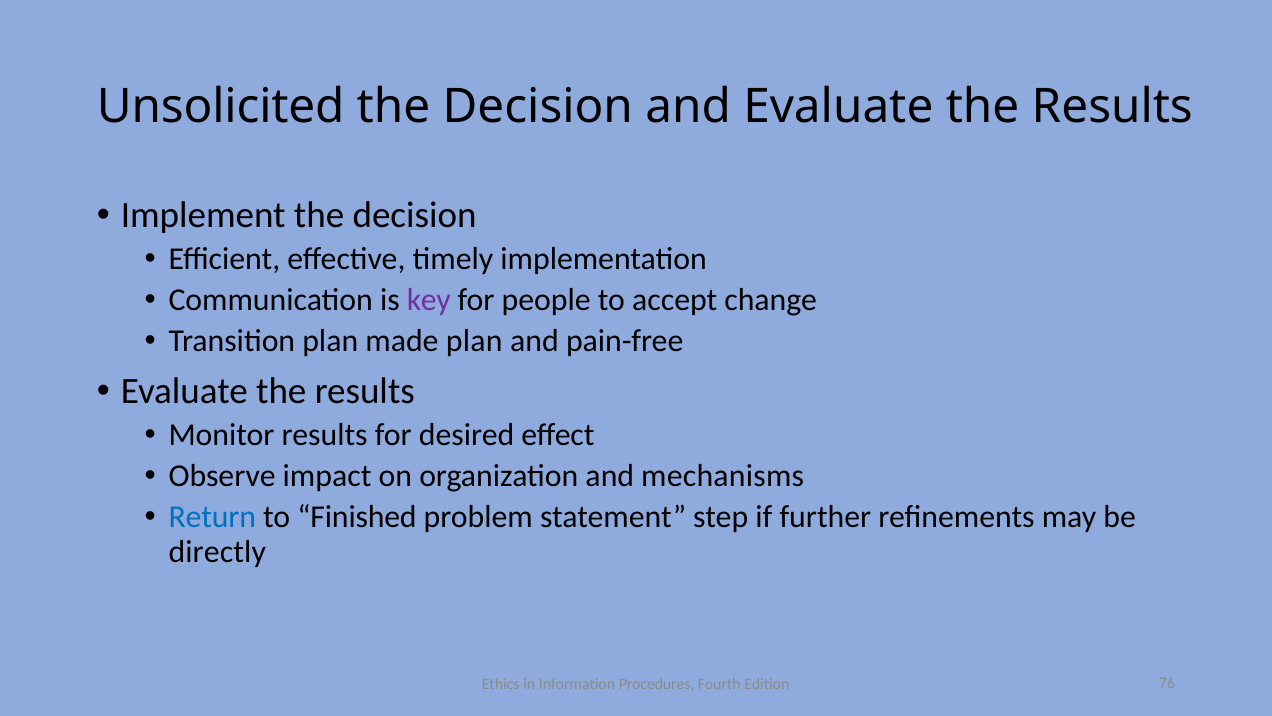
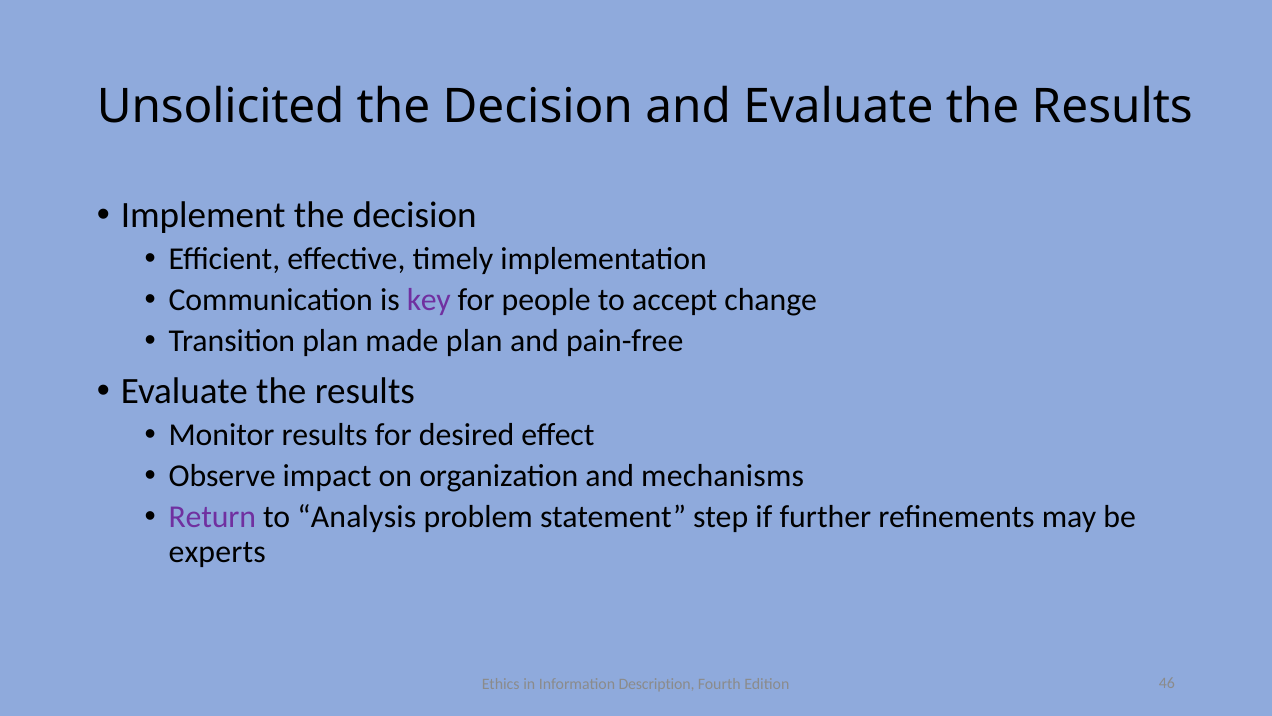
Return colour: blue -> purple (212, 517)
Finished: Finished -> Analysis (357, 517)
directly: directly -> experts (217, 551)
Procedures: Procedures -> Description (657, 683)
76: 76 -> 46 (1167, 683)
